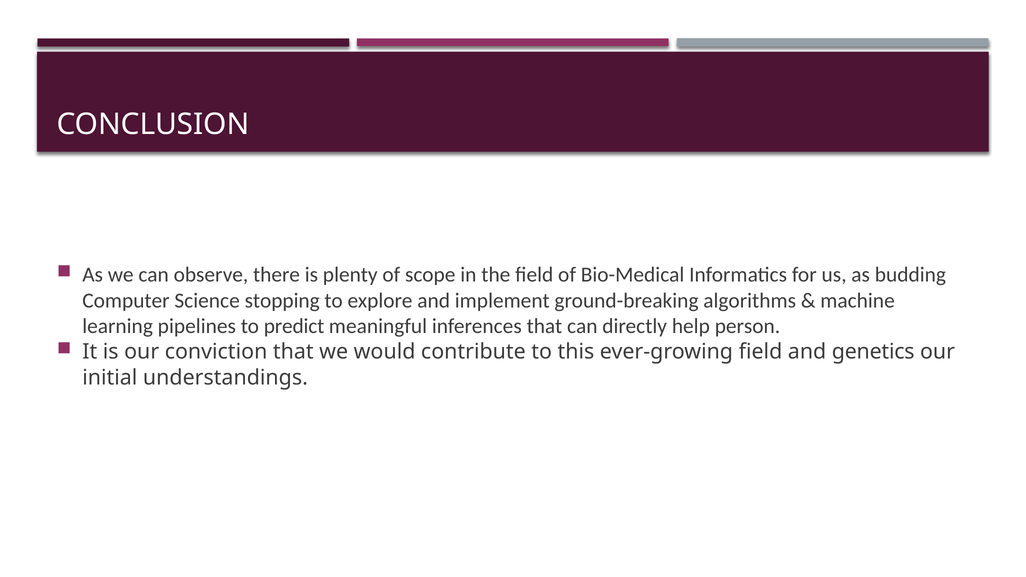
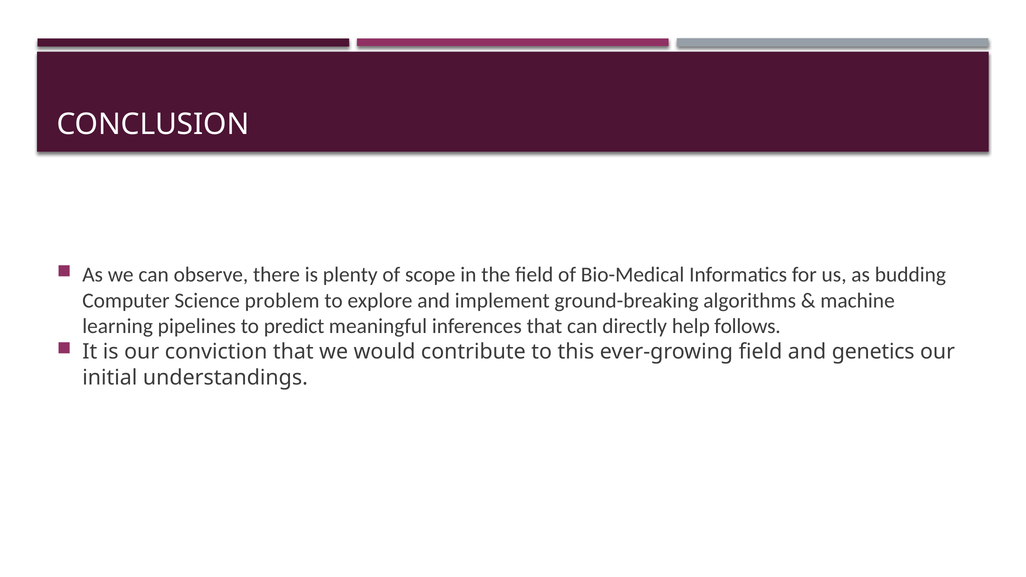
stopping: stopping -> problem (282, 301)
person: person -> follows (748, 326)
